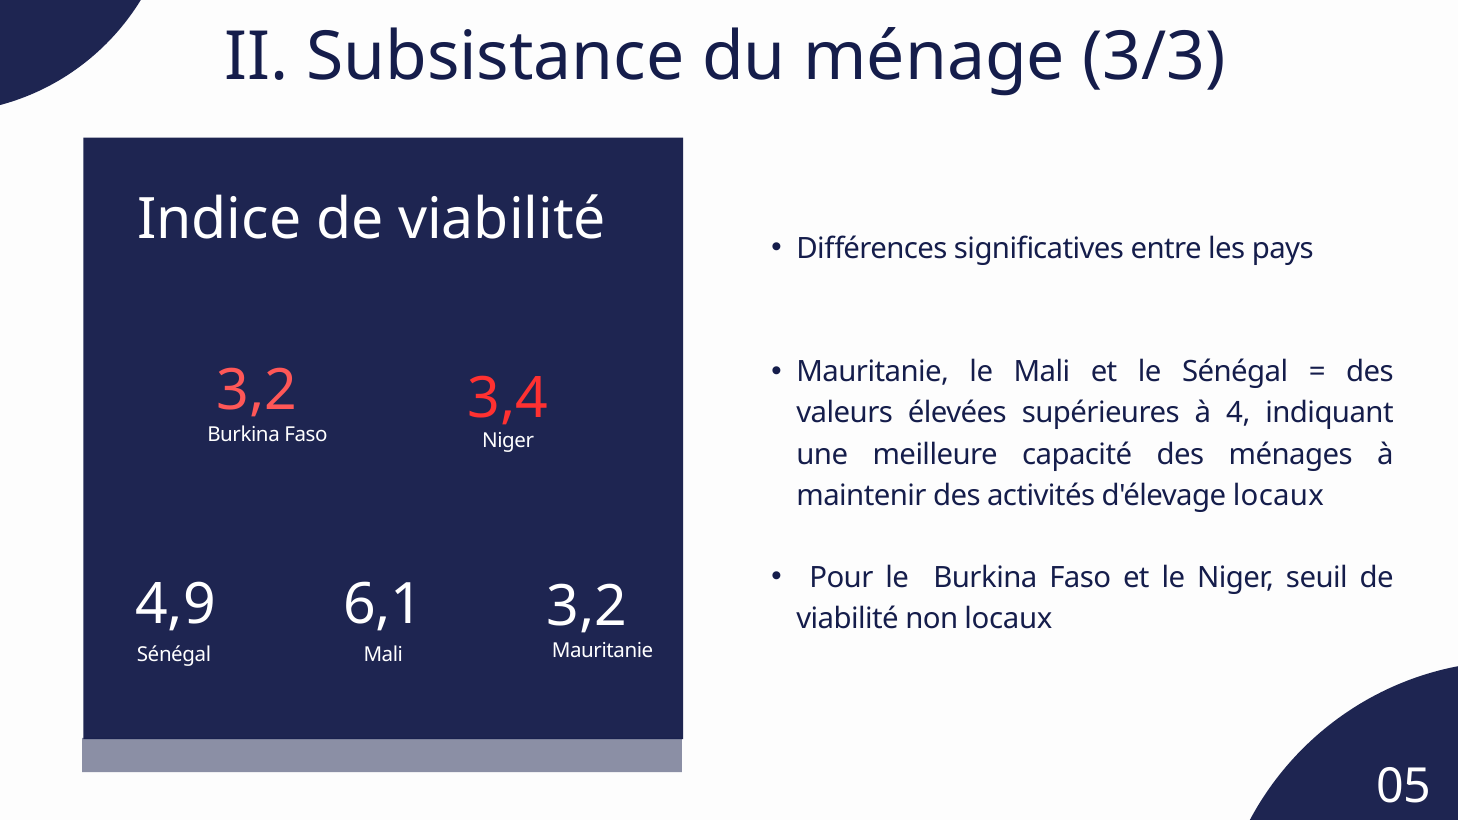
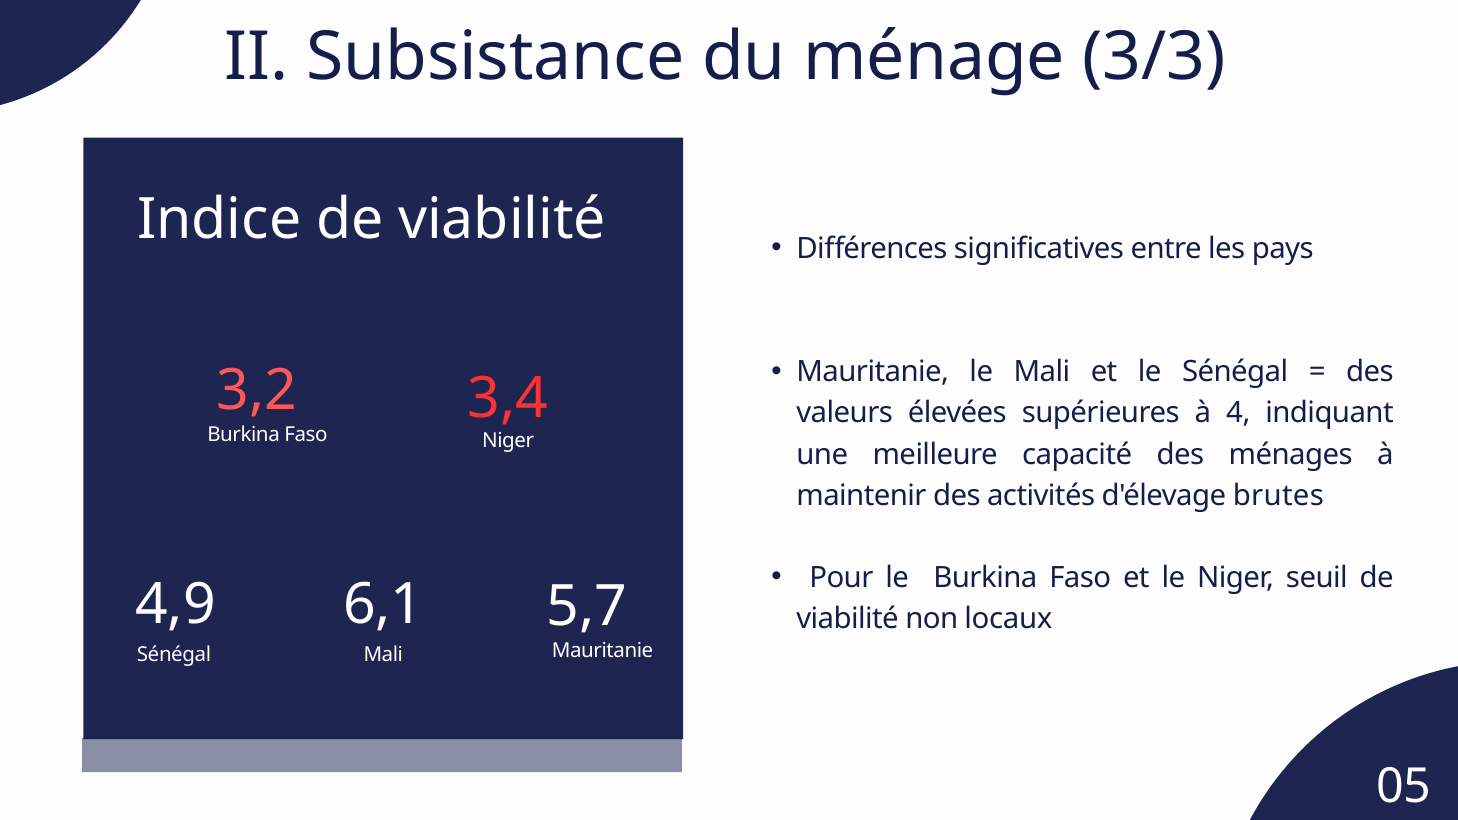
d'élevage locaux: locaux -> brutes (1278, 496)
6,1 3,2: 3,2 -> 5,7 (587, 607)
